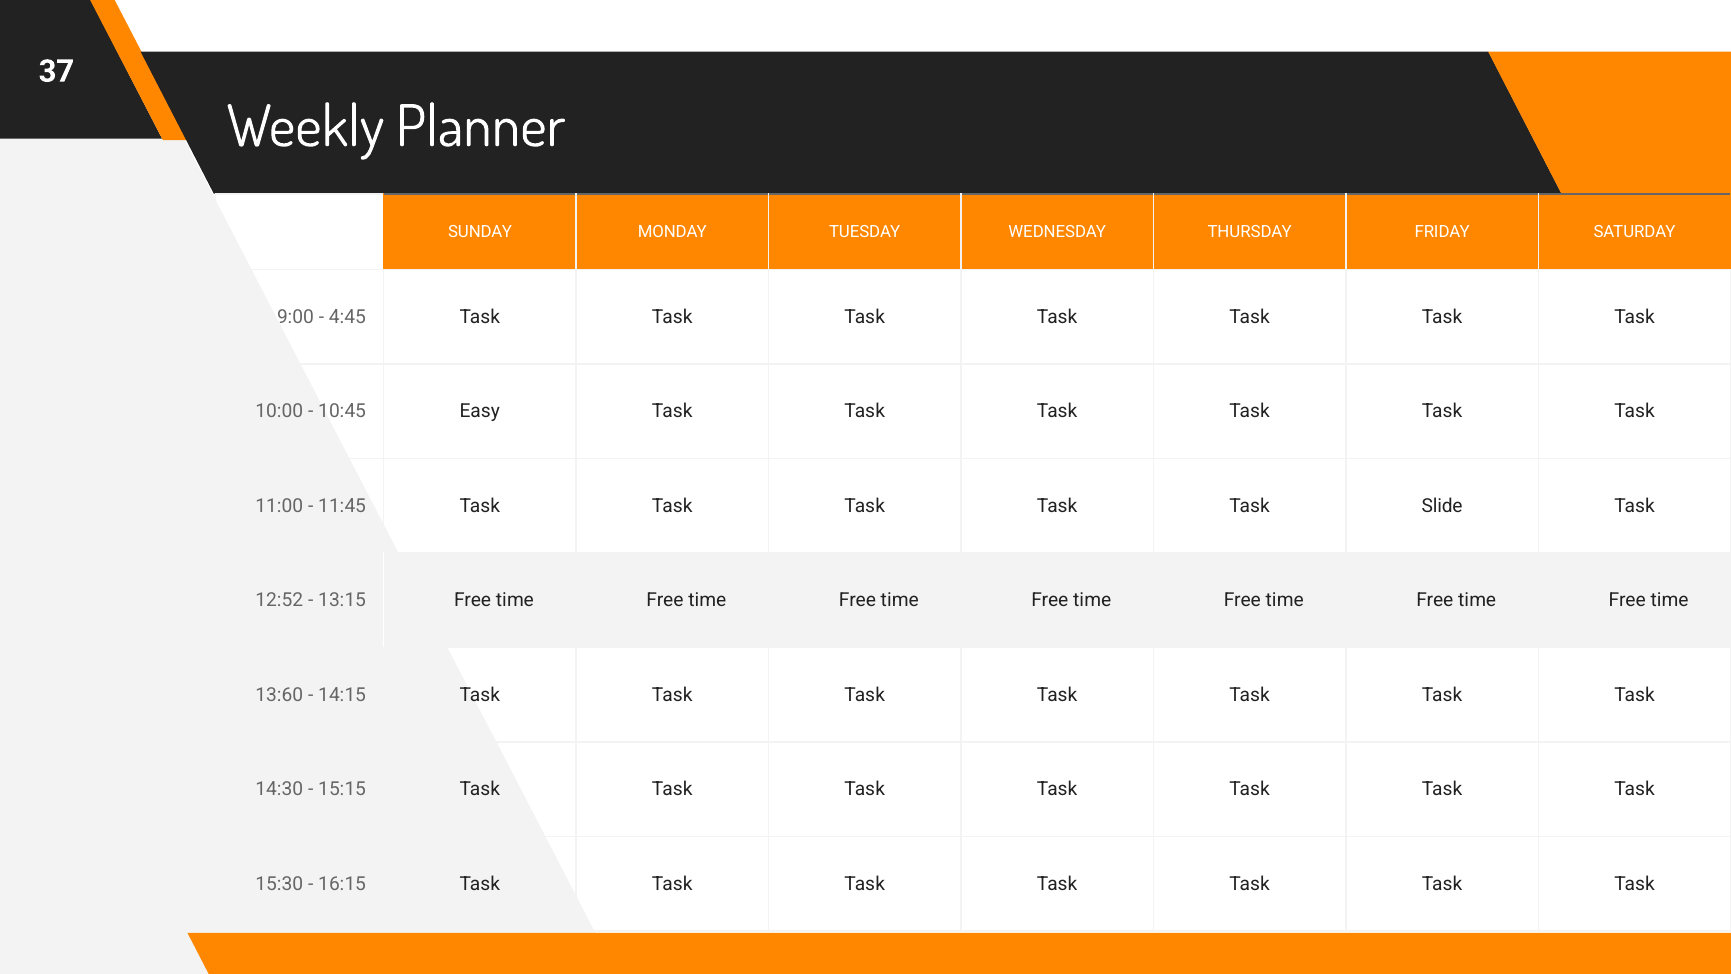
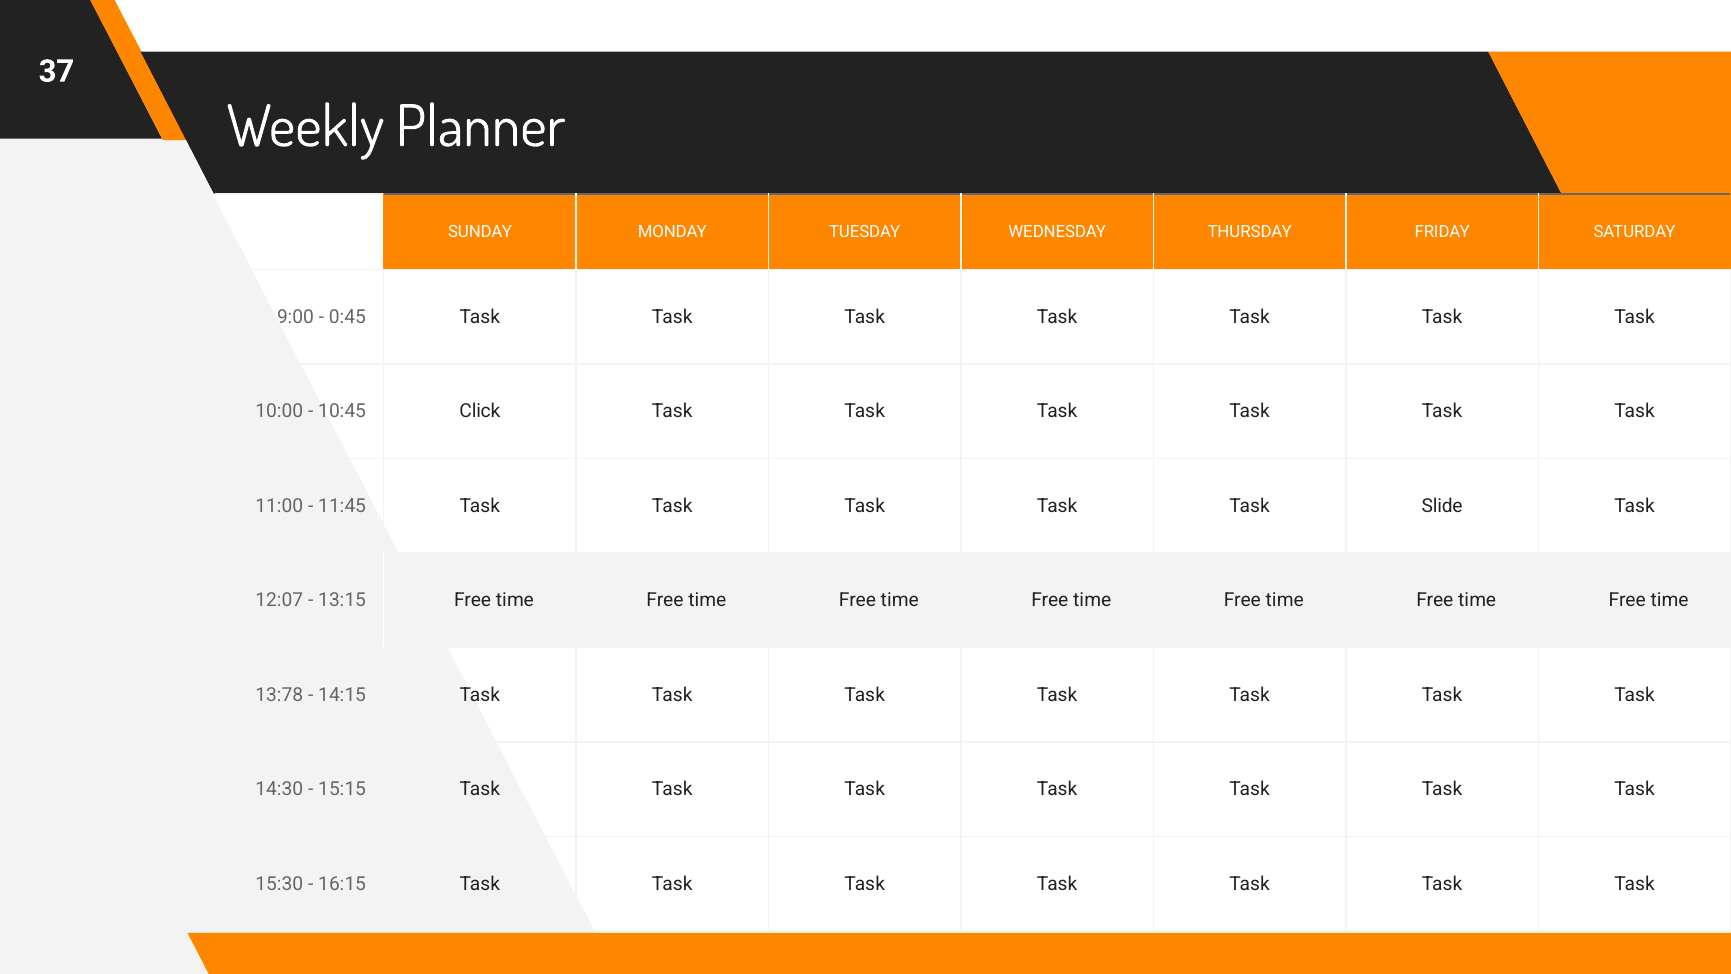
4:45: 4:45 -> 0:45 (347, 317)
Easy: Easy -> Click (480, 411)
12:52: 12:52 -> 12:07 (279, 600)
13:60: 13:60 -> 13:78 (279, 695)
